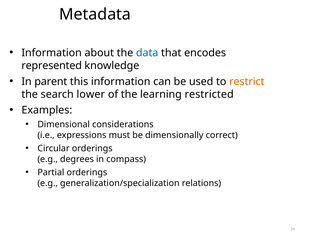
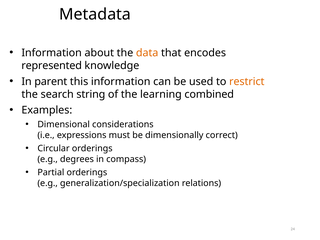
data colour: blue -> orange (147, 53)
lower: lower -> string (91, 94)
restricted: restricted -> combined (209, 94)
